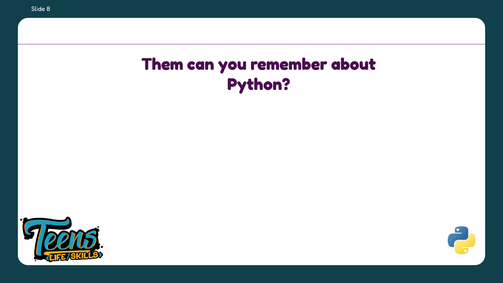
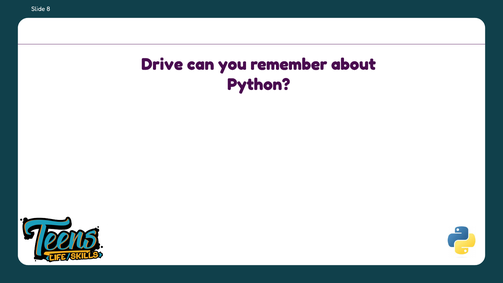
Them: Them -> Drive (162, 64)
